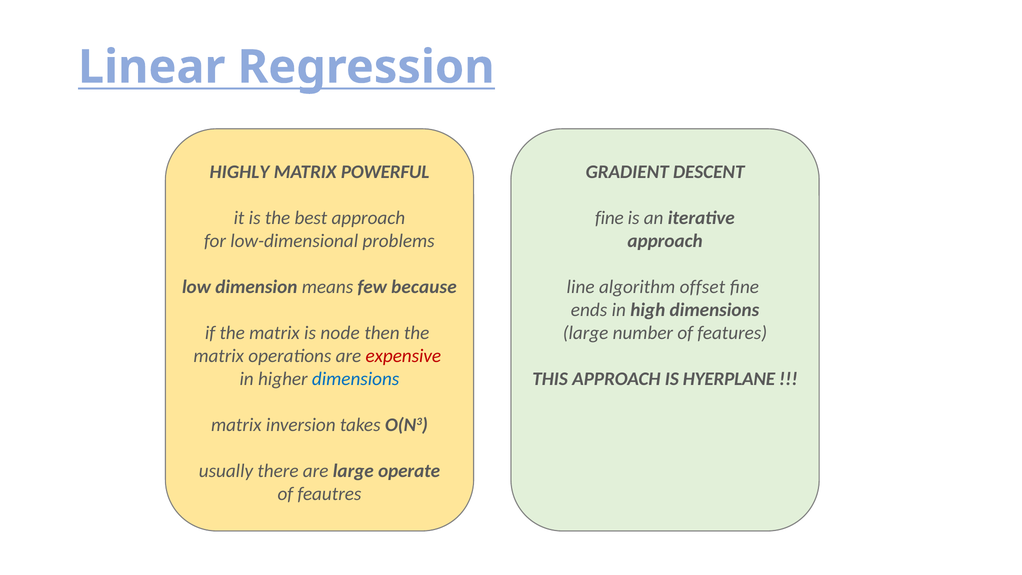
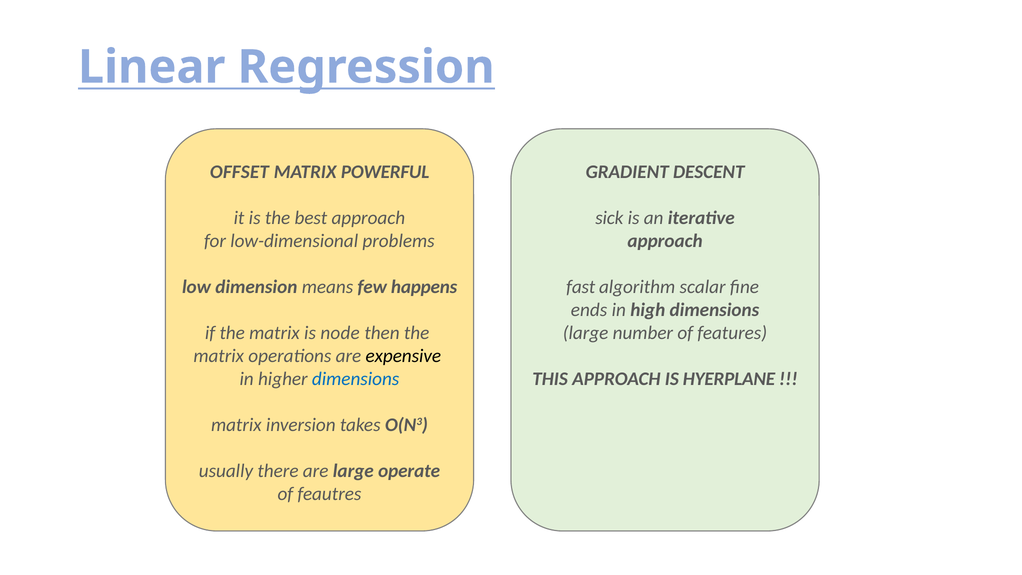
HIGHLY: HIGHLY -> OFFSET (239, 172)
fine: fine -> sick (609, 218)
because: because -> happens (424, 287)
line: line -> fast (581, 287)
offset: offset -> scalar (703, 287)
expensive colour: red -> black (403, 356)
